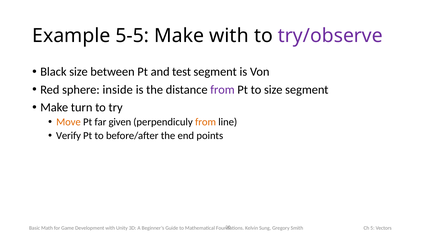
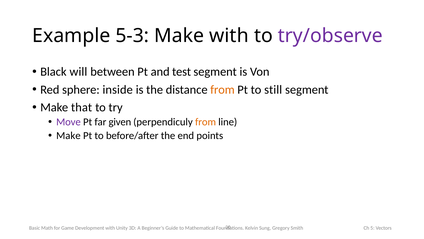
5-5: 5-5 -> 5-3 (132, 36)
Black size: size -> will (78, 72)
from colour: purple -> orange (222, 89)
to size: size -> still (273, 89)
turn: turn -> that (82, 107)
Move colour: orange -> purple (68, 122)
Verify: Verify -> Make (68, 136)
